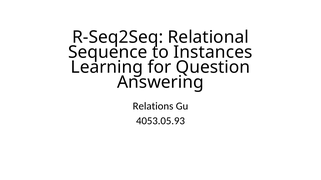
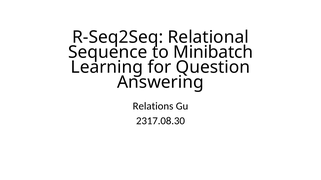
Instances: Instances -> Minibatch (213, 52)
4053.05.93: 4053.05.93 -> 2317.08.30 (160, 121)
